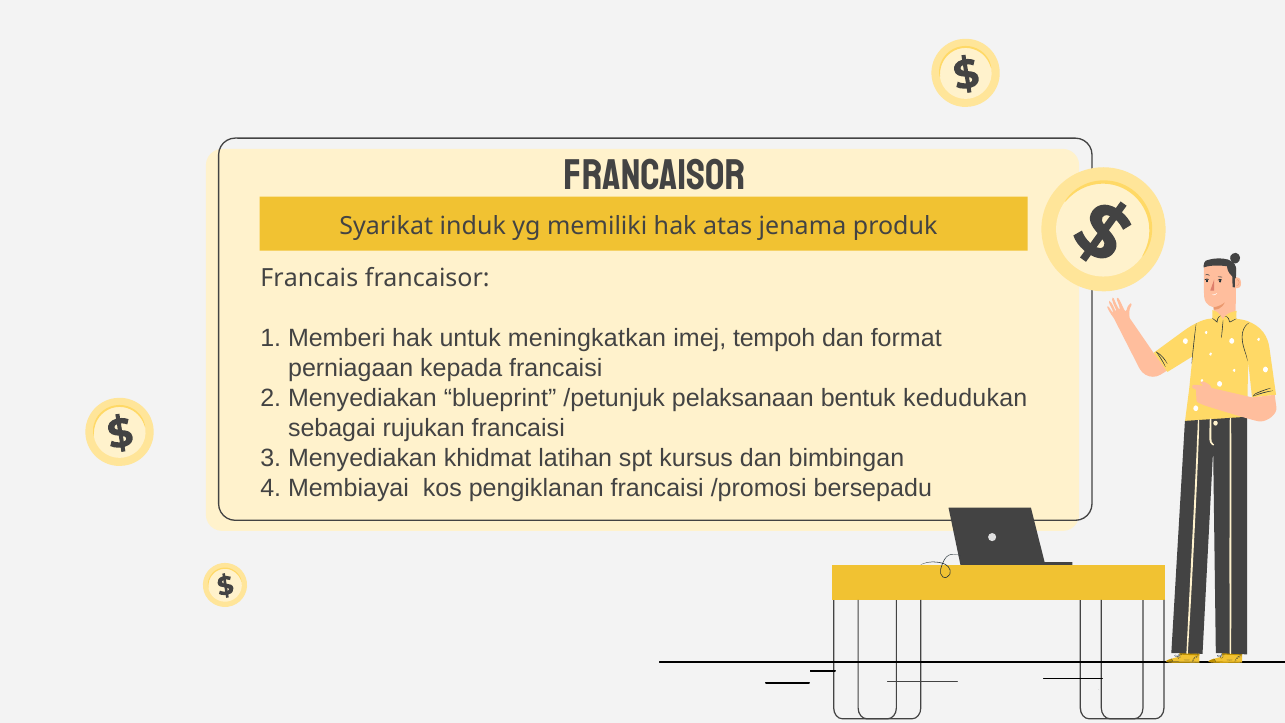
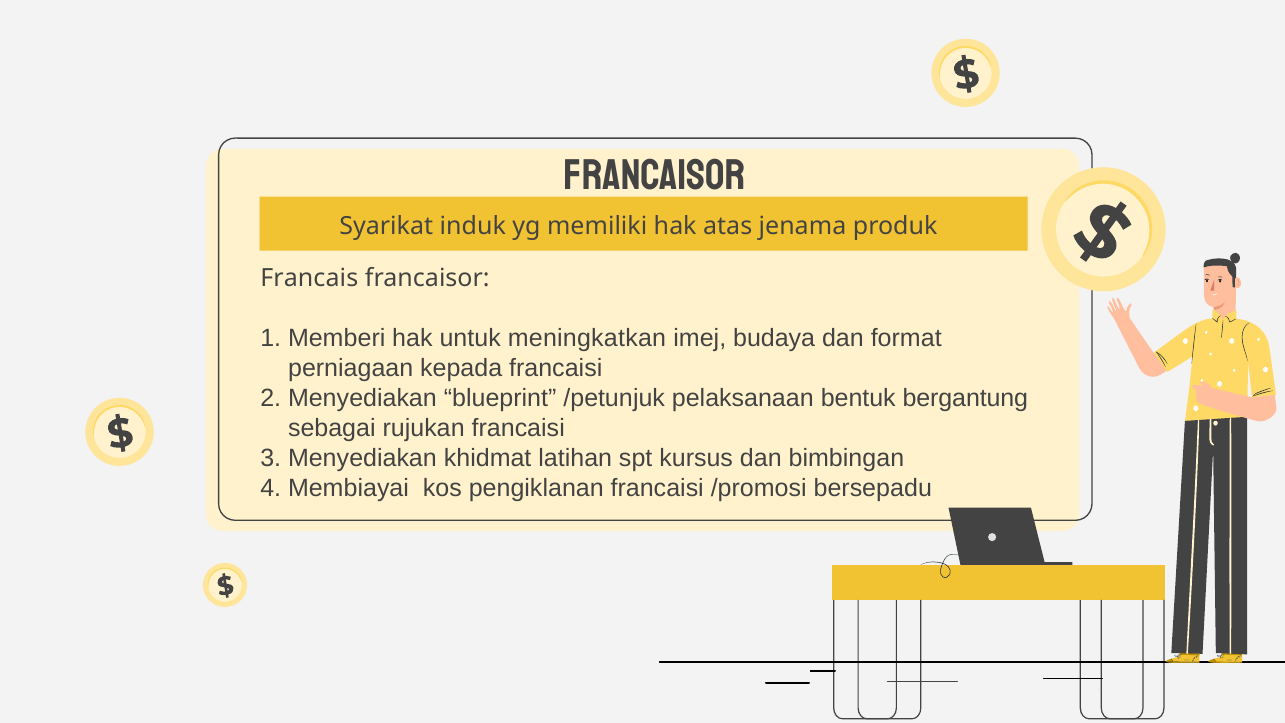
tempoh: tempoh -> budaya (774, 338)
kedudukan: kedudukan -> bergantung (965, 398)
